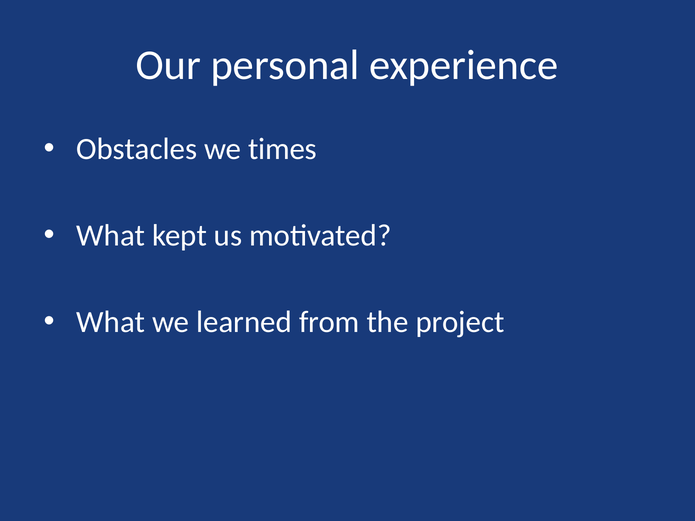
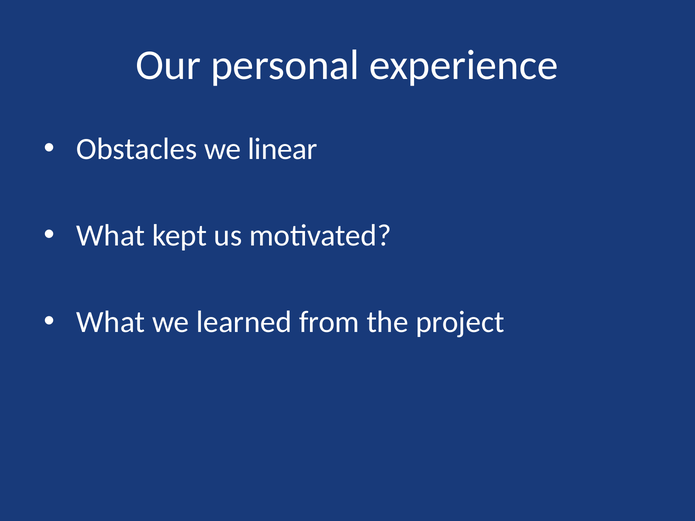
times: times -> linear (283, 149)
